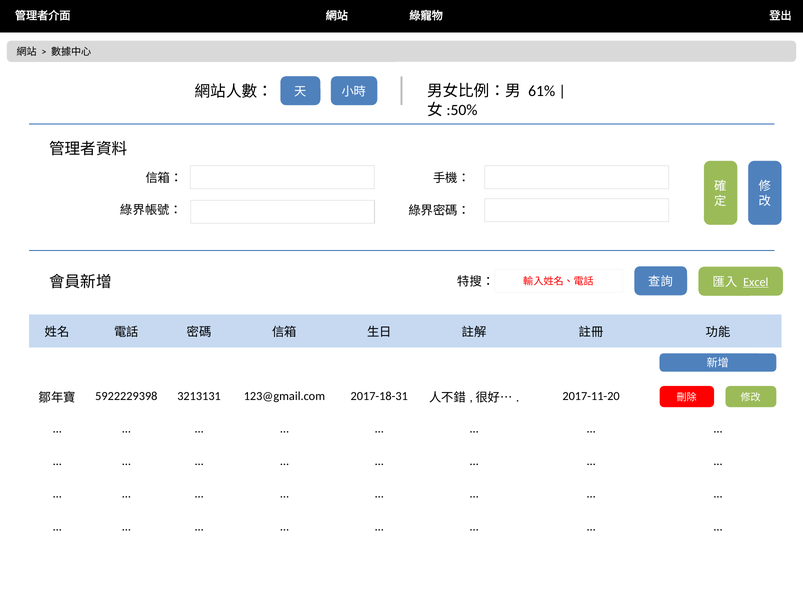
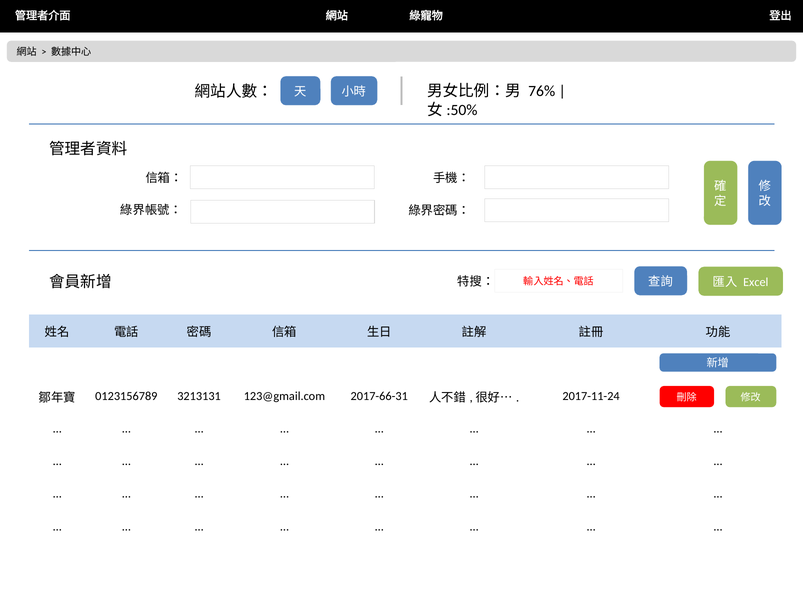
61%: 61% -> 76% (542, 91)
Excel underline: present -> none (756, 282)
5922229398: 5922229398 -> 0123156789 (126, 396)
2017-18-31: 2017-18-31 -> 2017-66-31 (379, 396)
2017-11-20: 2017-11-20 -> 2017-11-24 (591, 396)
